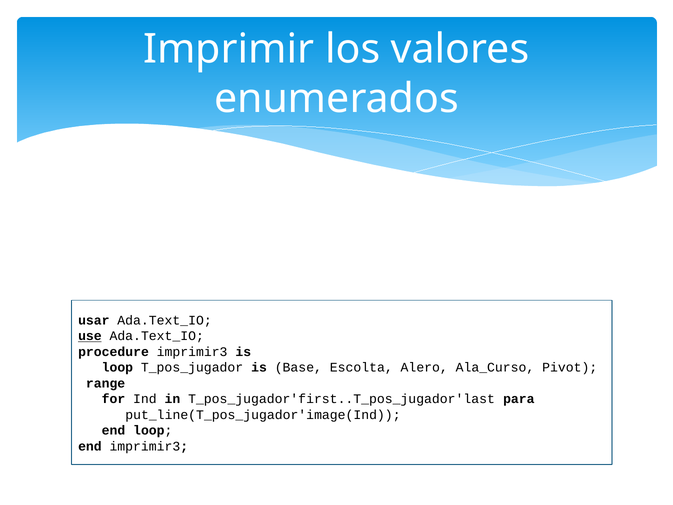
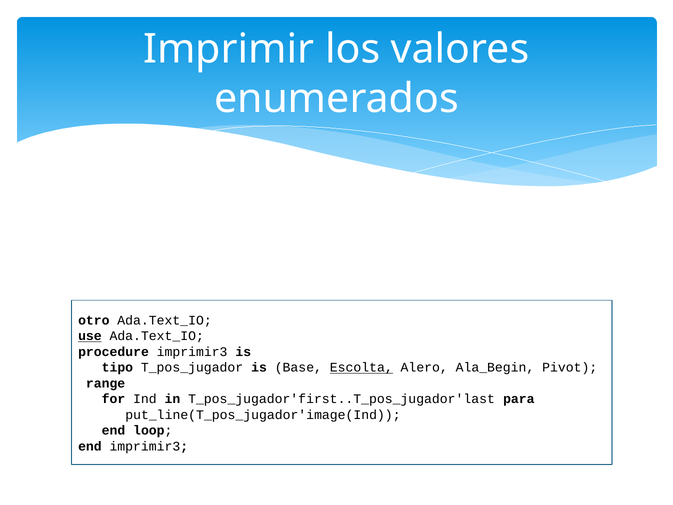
usar: usar -> otro (94, 320)
loop: loop -> tipo (117, 367)
Escolta underline: none -> present (361, 367)
Ala_Curso: Ala_Curso -> Ala_Begin (495, 367)
